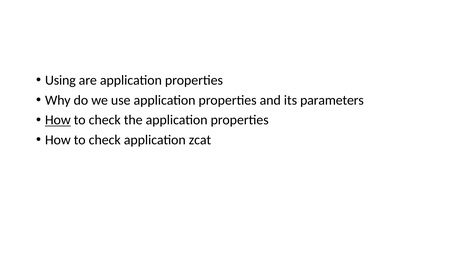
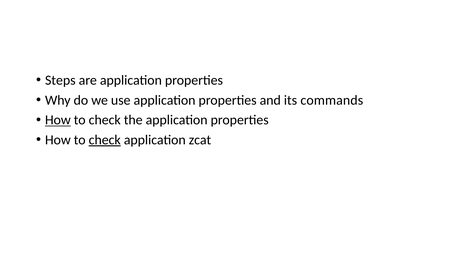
Using: Using -> Steps (60, 80)
parameters: parameters -> commands (332, 100)
check underline: none -> present (105, 140)
